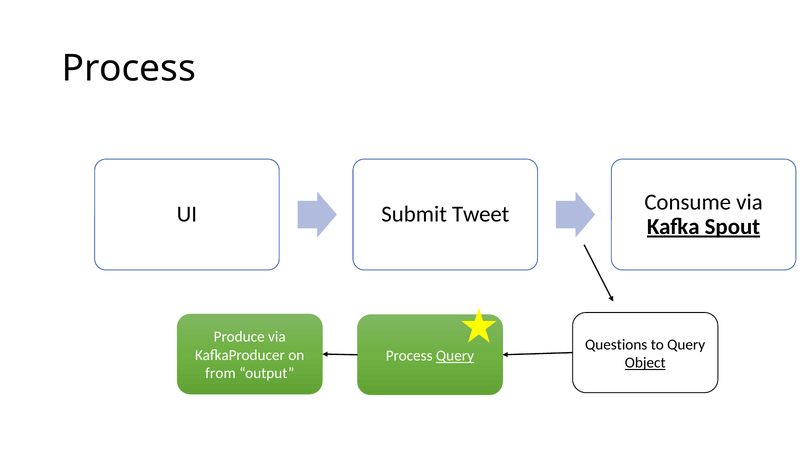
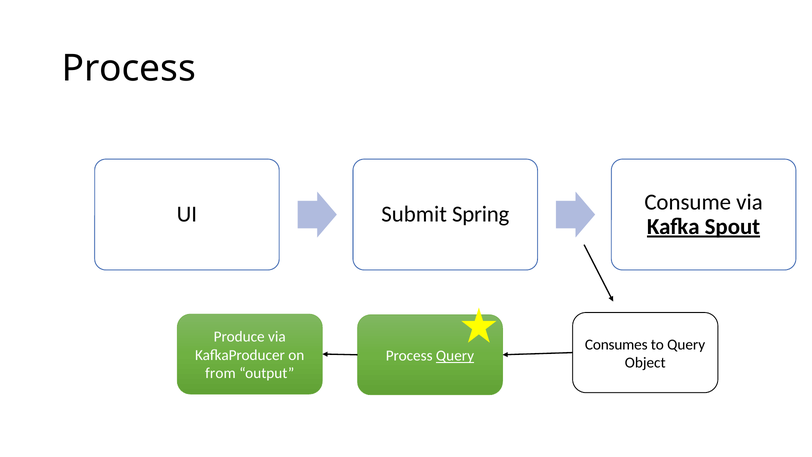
Tweet: Tweet -> Spring (481, 214)
Questions: Questions -> Consumes (616, 344)
Object underline: present -> none (645, 363)
